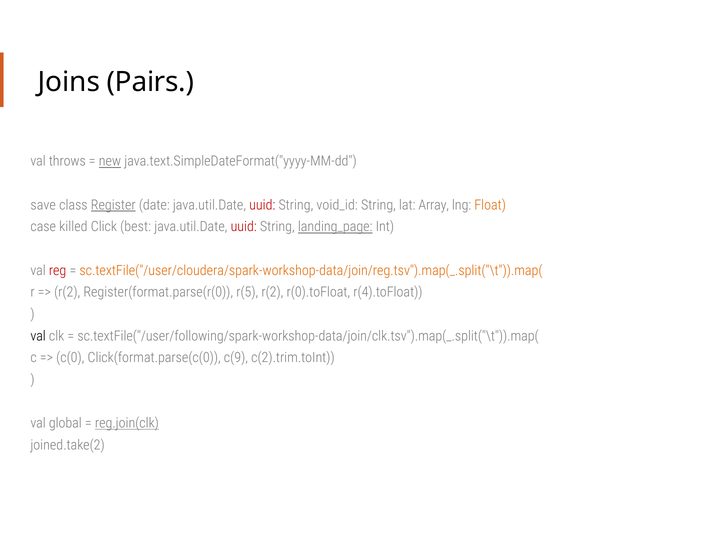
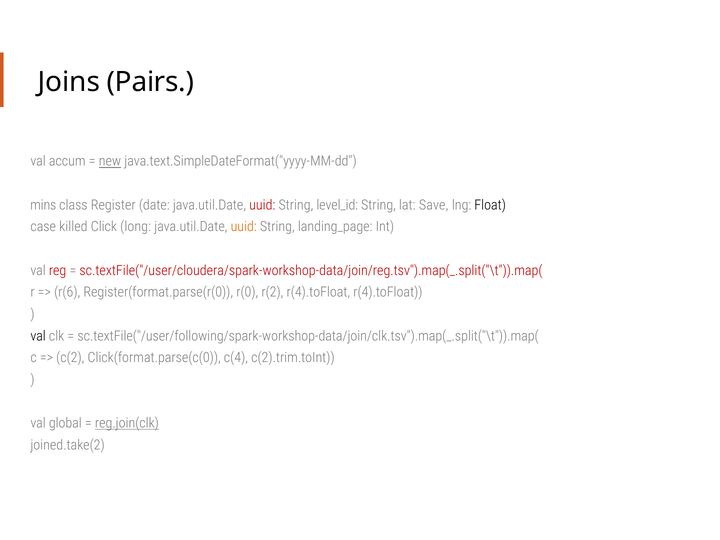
throws: throws -> accum (67, 161)
save: save -> mins (43, 205)
Register underline: present -> none (113, 205)
void_id: void_id -> level_id (337, 205)
Array: Array -> Save (434, 205)
Float colour: orange -> black (490, 205)
best: best -> long (136, 227)
uuid colour: red -> orange (244, 227)
landing_page underline: present -> none (335, 227)
sc.textFile("/user/cloudera/spark-workshop-data/join/reg.tsv").map(_.split("\t")).map( colour: orange -> red (311, 270)
r(2: r(2 -> r(6 (67, 292)
r(5: r(5 -> r(0 (247, 292)
r(2 r(0).toFloat: r(0).toFloat -> r(4).toFloat (318, 292)
c(0: c(0 -> c(2 (70, 358)
c(9: c(9 -> c(4 (236, 358)
